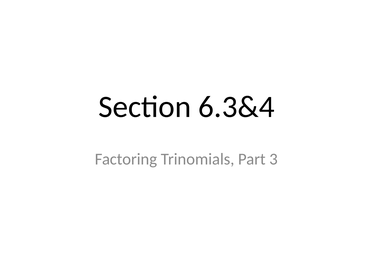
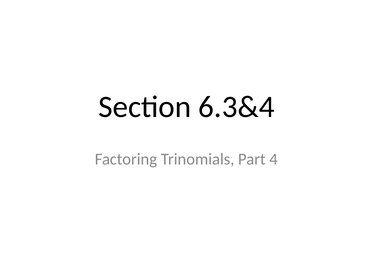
3: 3 -> 4 (274, 159)
